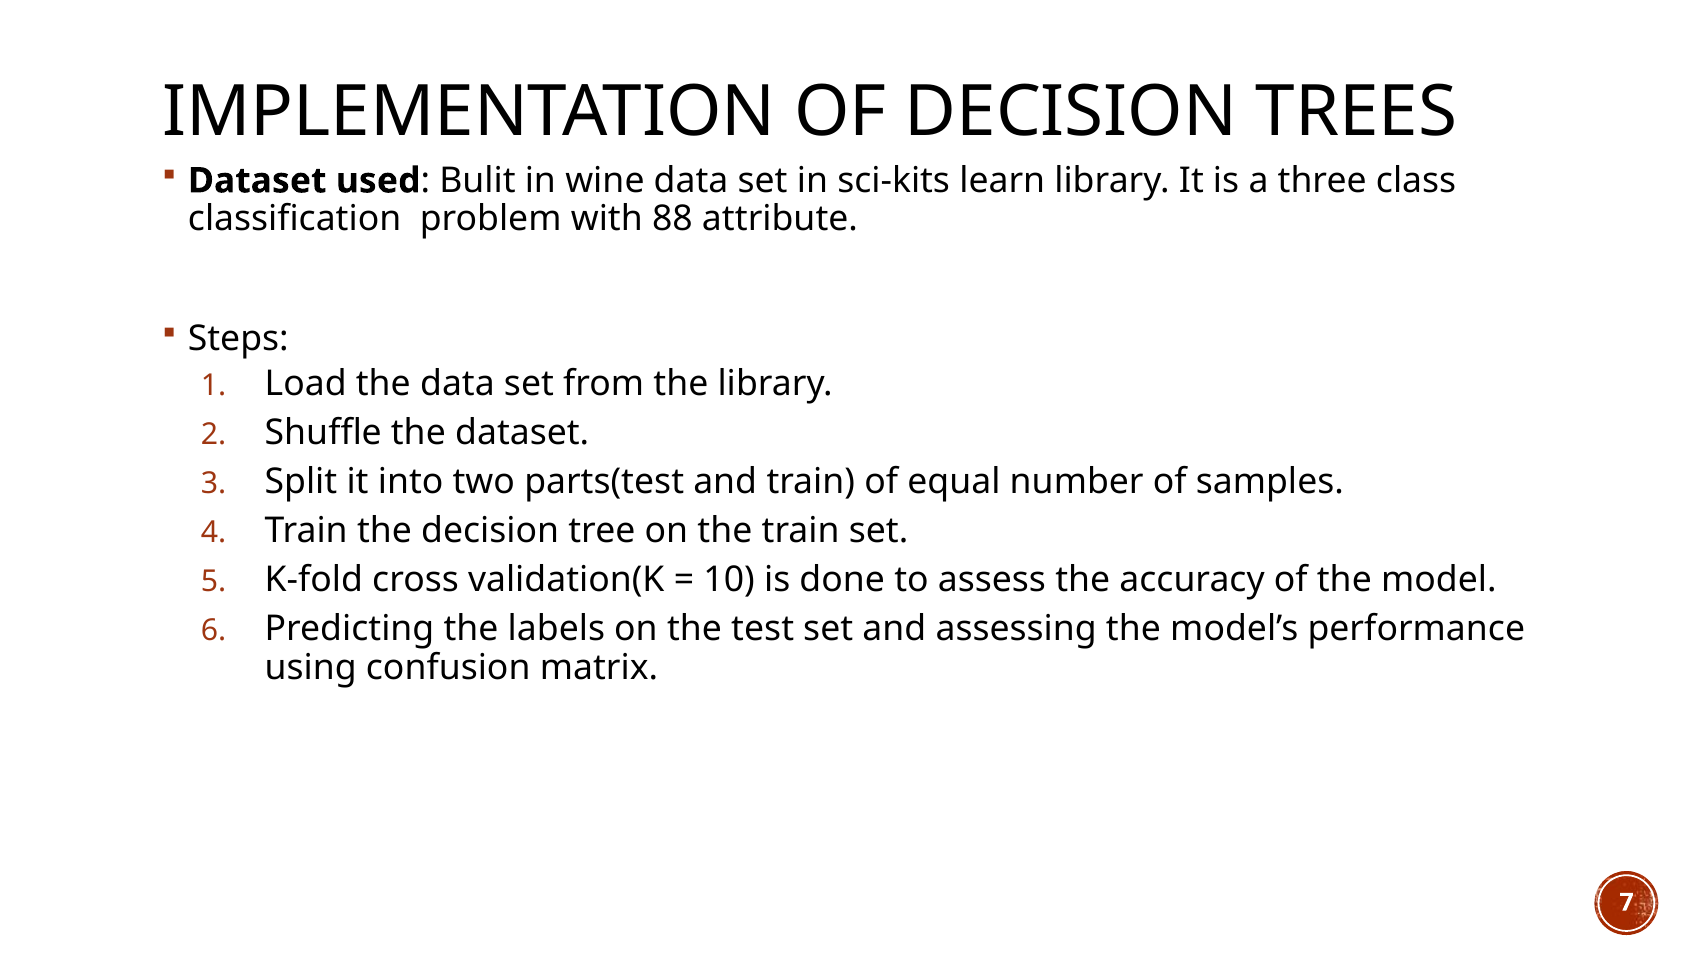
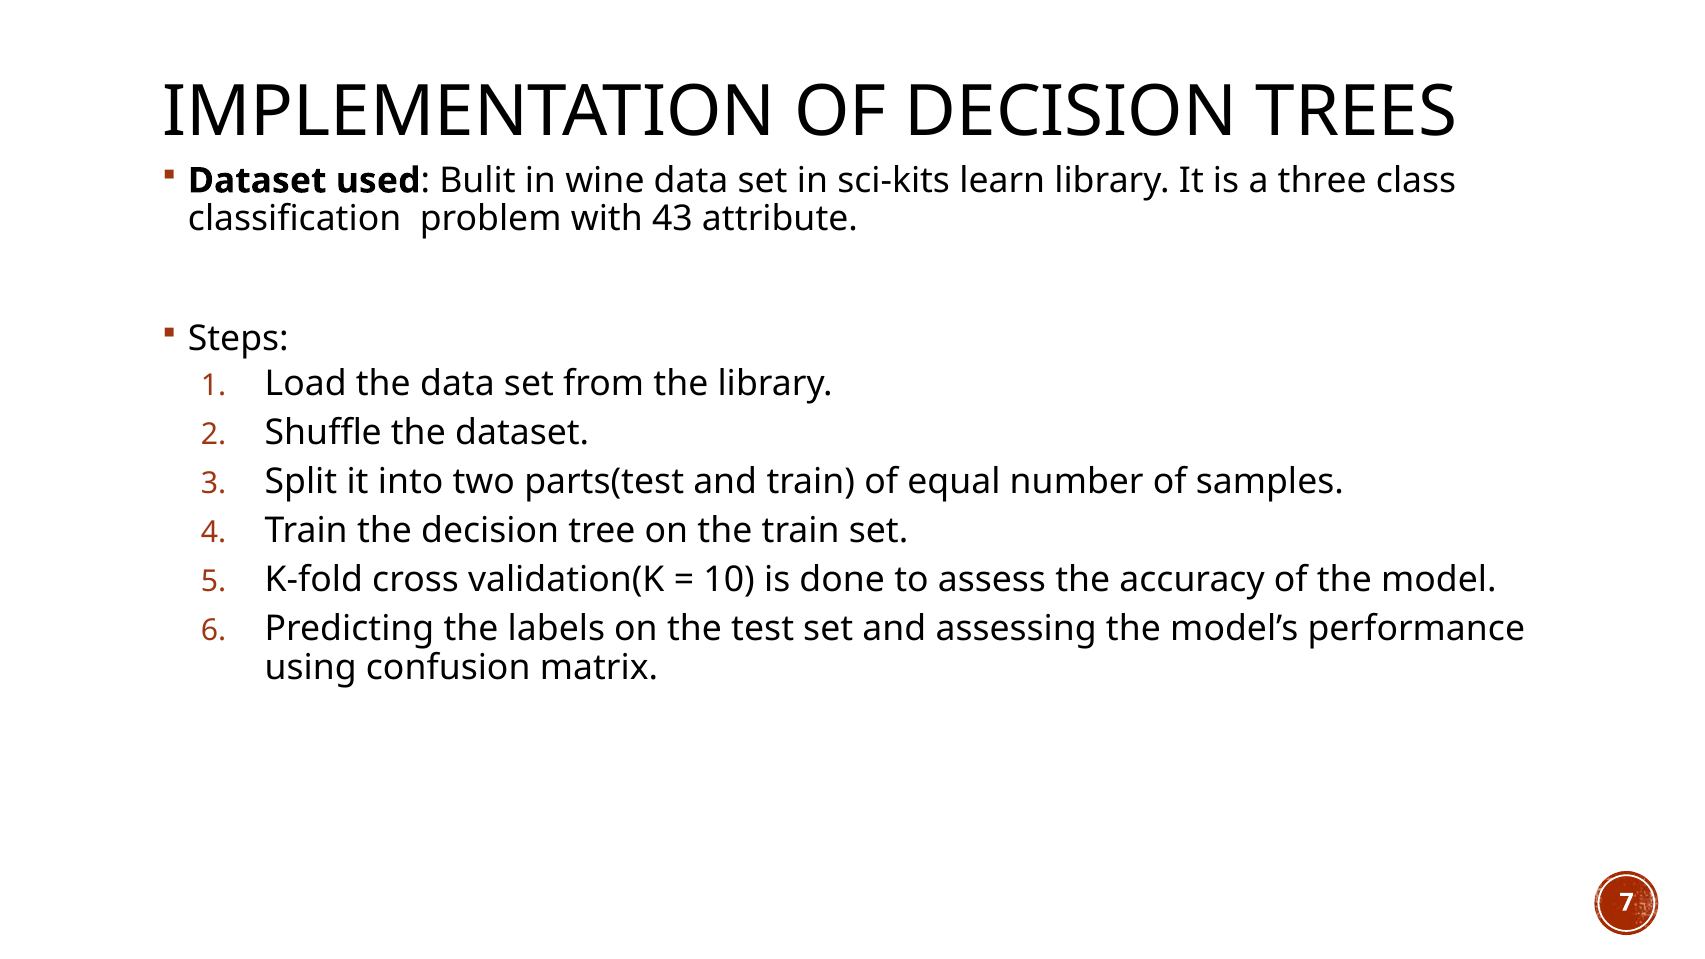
88: 88 -> 43 (672, 219)
